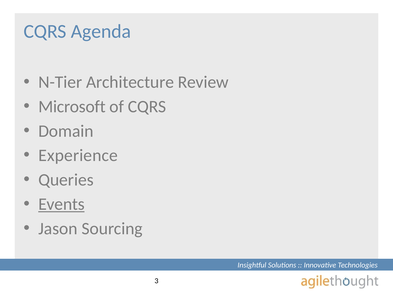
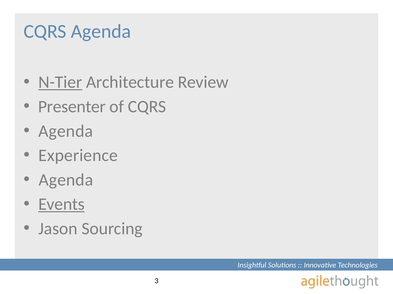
N-Tier underline: none -> present (60, 82)
Microsoft: Microsoft -> Presenter (72, 107)
Domain: Domain -> Agenda (66, 131)
Queries: Queries -> Agenda (66, 180)
